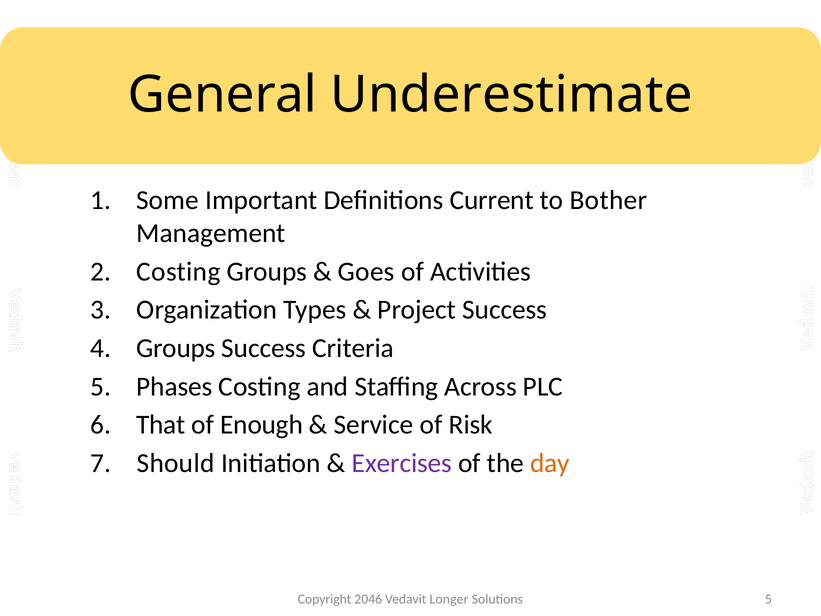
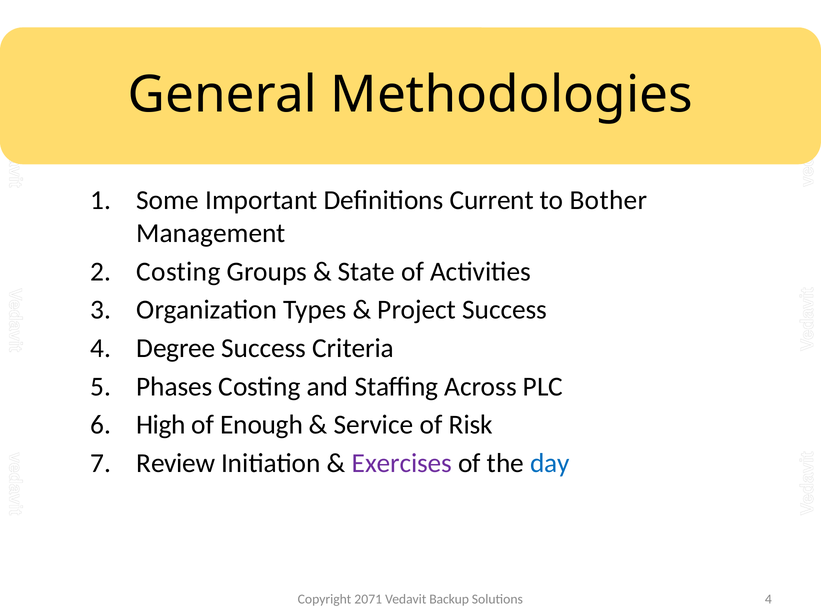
Underestimate: Underestimate -> Methodologies (512, 95)
Goes: Goes -> State (367, 271)
Groups: Groups -> Degree (176, 348)
That: That -> High (161, 425)
Should: Should -> Review (176, 463)
day colour: orange -> blue (550, 463)
2046: 2046 -> 2071 (368, 599)
Longer: Longer -> Backup (449, 599)
Solutions 5: 5 -> 4 (768, 599)
